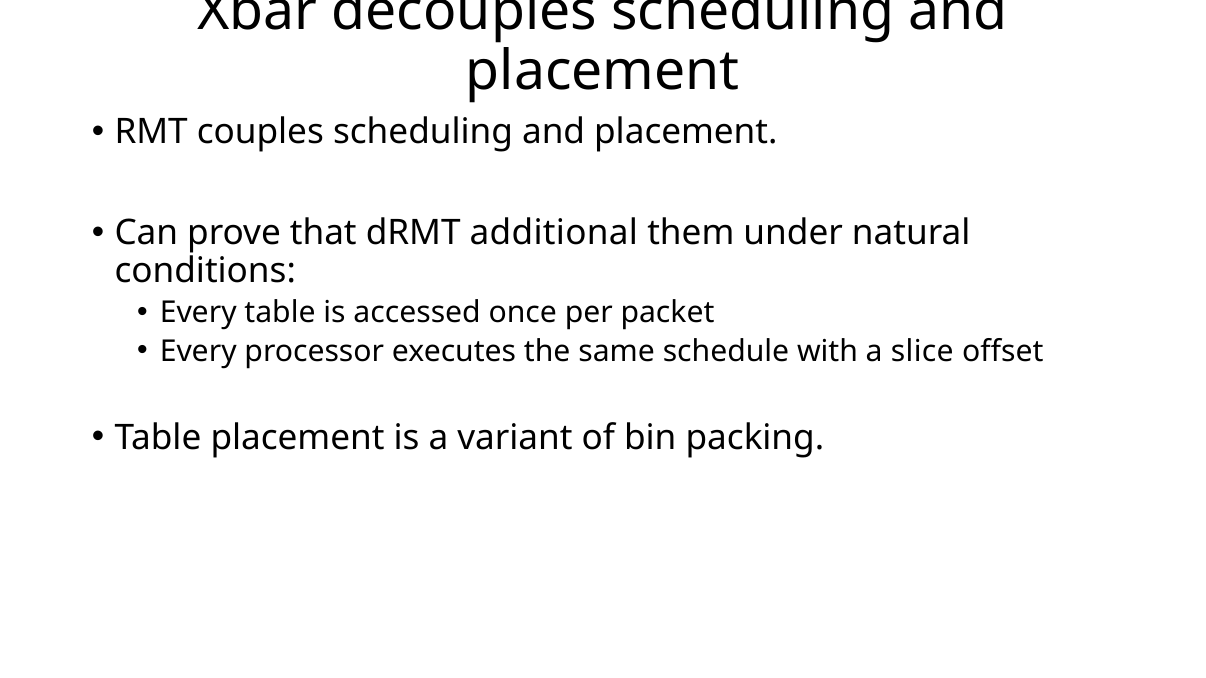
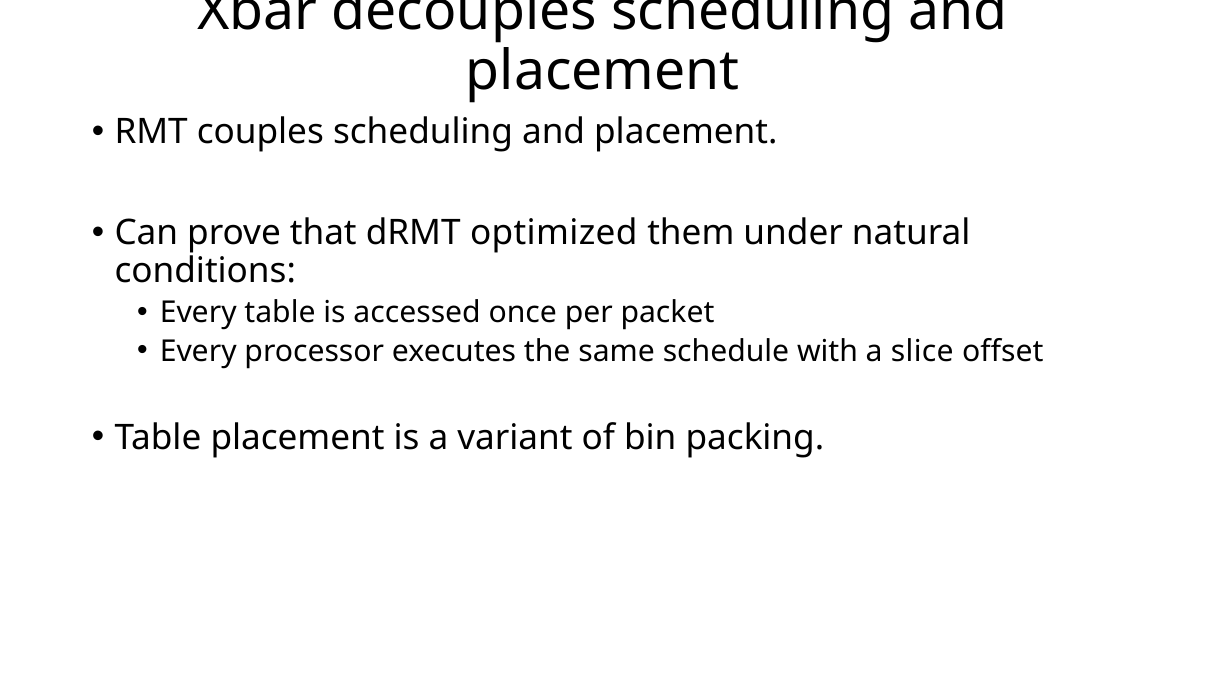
additional: additional -> optimized (554, 233)
